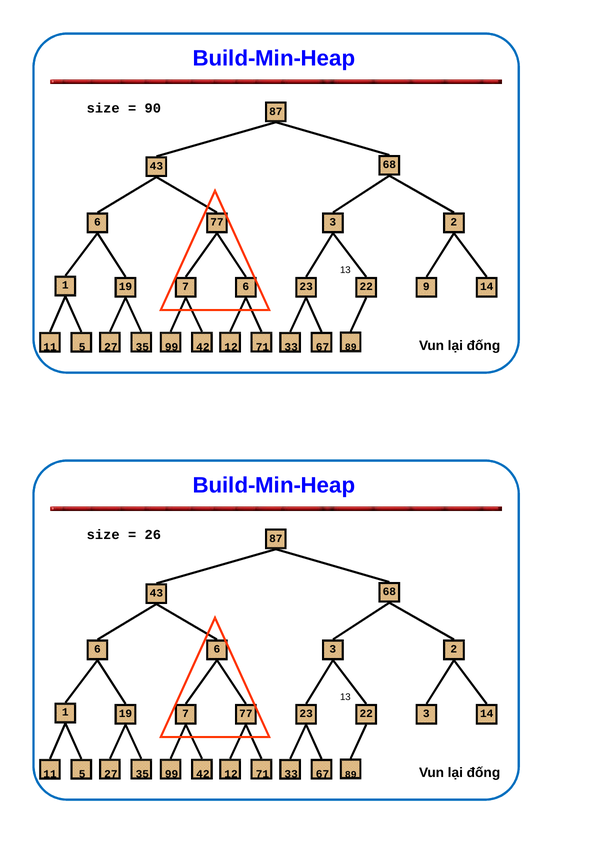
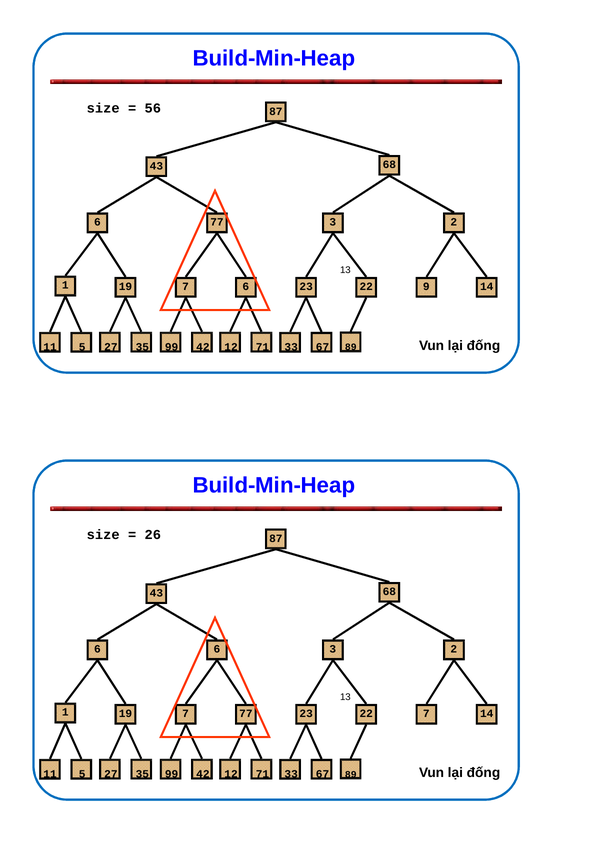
90: 90 -> 56 (153, 108)
22 3: 3 -> 7 (426, 713)
